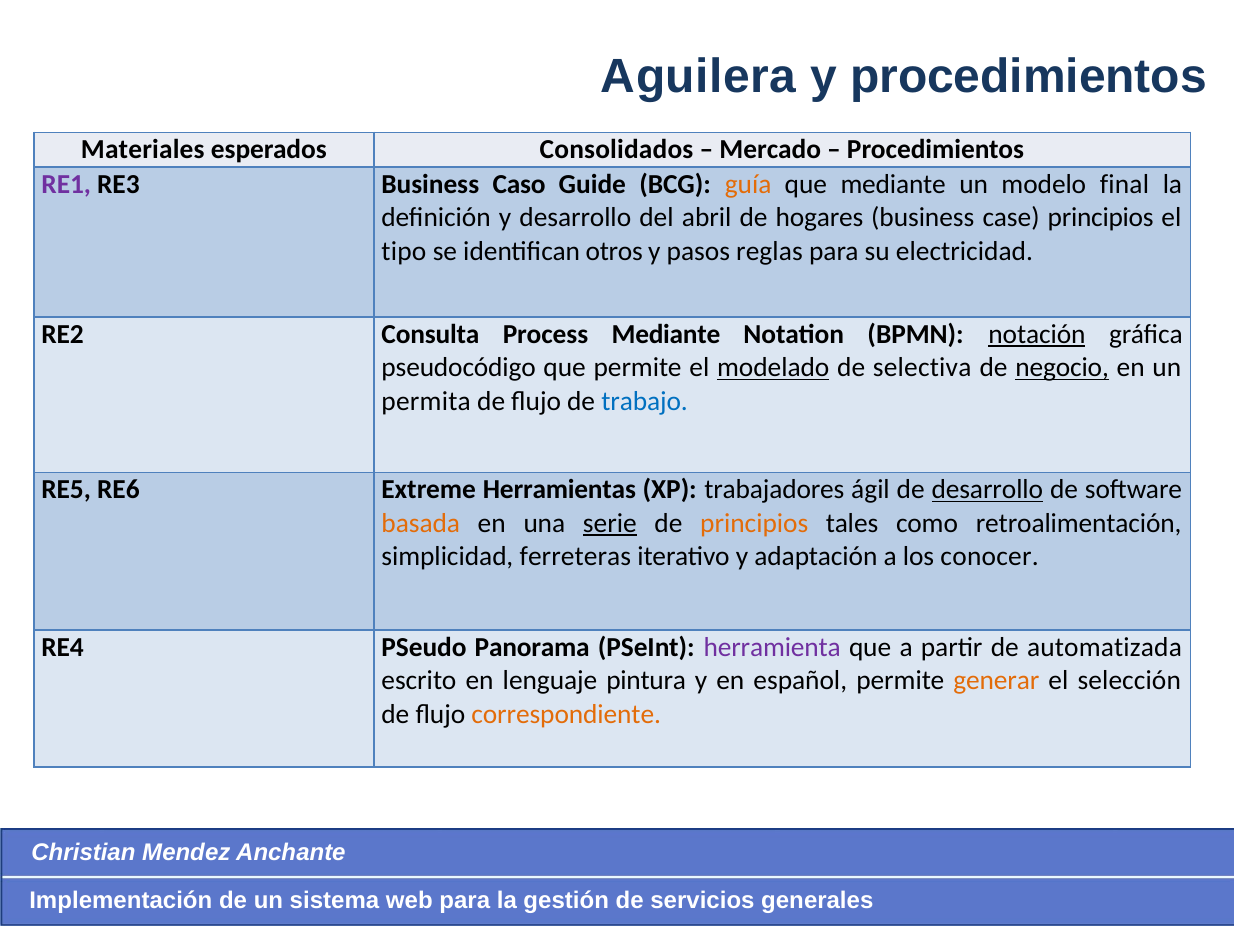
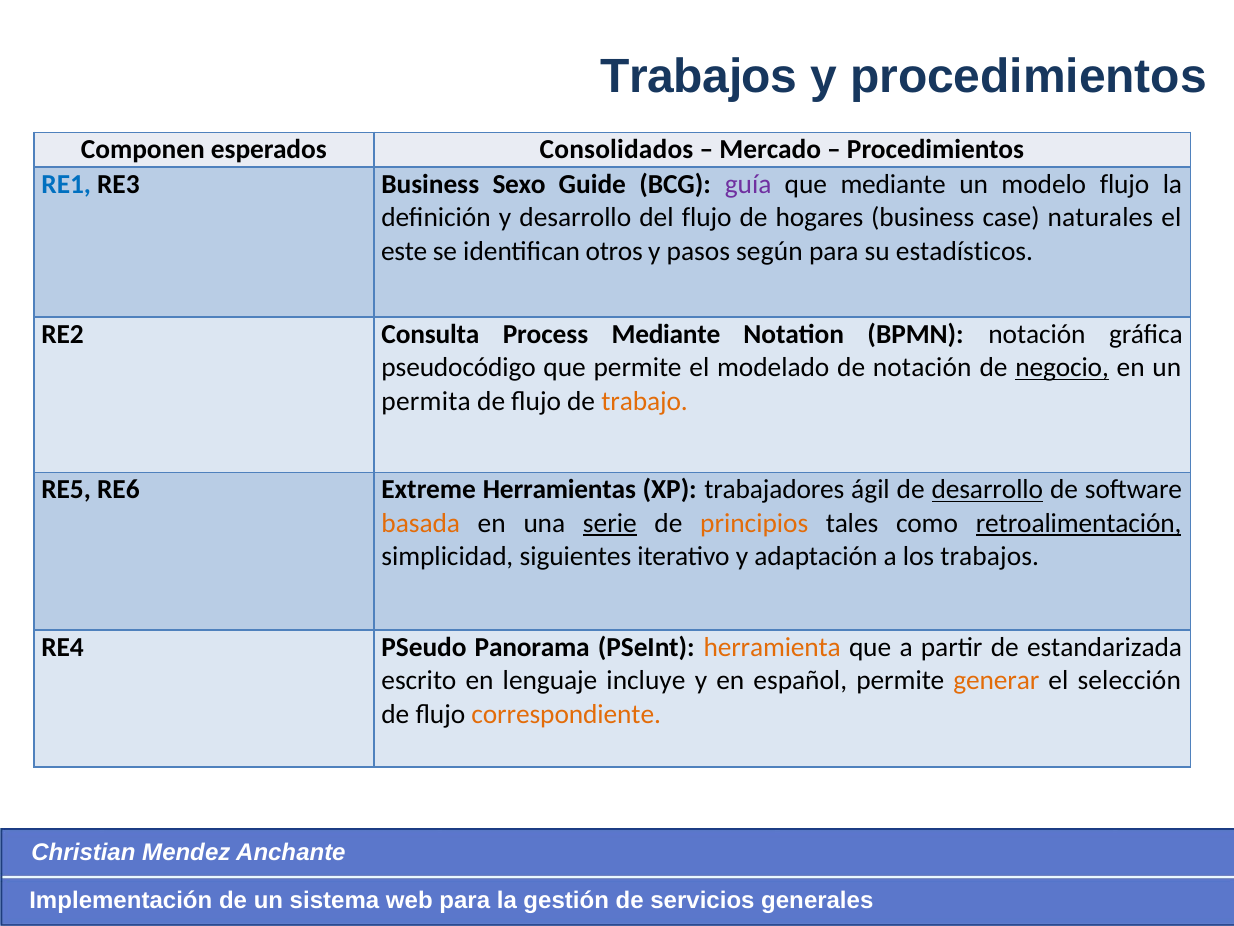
Aguilera: Aguilera -> Trabajos (699, 77)
Materiales: Materiales -> Componen (143, 150)
RE1 colour: purple -> blue (66, 184)
Caso: Caso -> Sexo (519, 184)
guía colour: orange -> purple (748, 184)
modelo final: final -> flujo (1125, 184)
del abril: abril -> flujo (707, 217)
case principios: principios -> naturales (1100, 217)
tipo: tipo -> este (404, 251)
reglas: reglas -> según (769, 251)
electricidad: electricidad -> estadísticos (964, 251)
notación underline: present -> none (1037, 334)
modelado underline: present -> none (773, 368)
de selectiva: selectiva -> notación (922, 368)
trabajo colour: blue -> orange (645, 401)
retroalimentación underline: none -> present (1079, 523)
ferreteras: ferreteras -> siguientes (575, 557)
los conocer: conocer -> trabajos (990, 557)
herramienta colour: purple -> orange (772, 647)
automatizada: automatizada -> estandarizada (1105, 647)
pintura: pintura -> incluye (646, 680)
